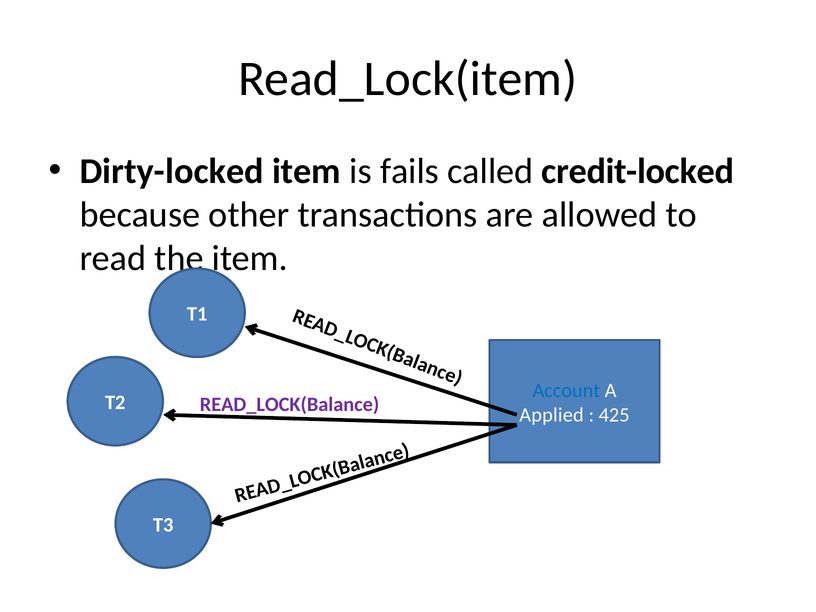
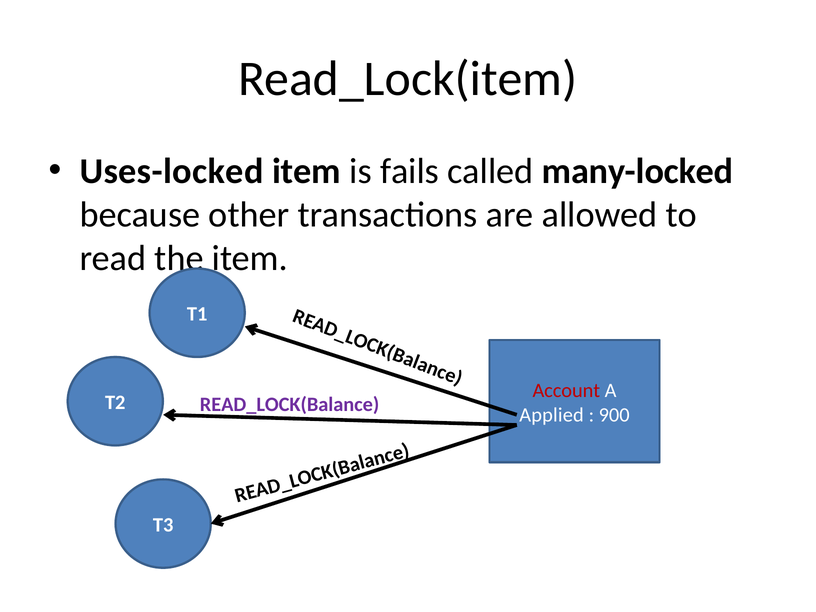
Dirty-locked: Dirty-locked -> Uses-locked (172, 171)
credit-locked: credit-locked -> many-locked (638, 171)
Account colour: blue -> red (566, 390)
425: 425 -> 900 (614, 415)
